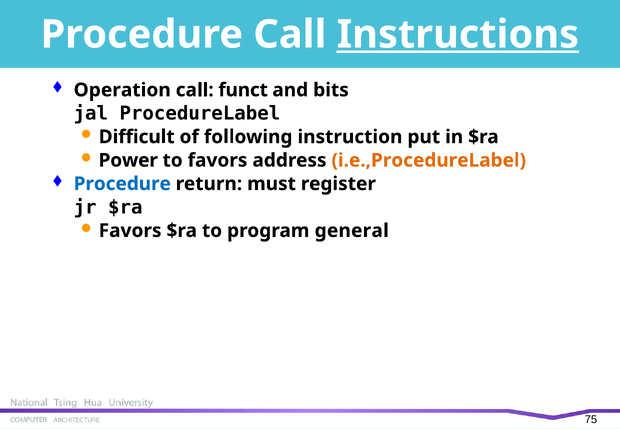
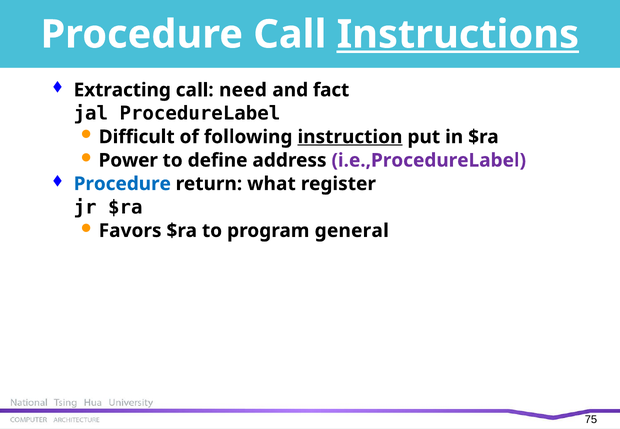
Operation: Operation -> Extracting (122, 90)
funct: funct -> need (243, 90)
bits: bits -> fact (331, 90)
instruction underline: none -> present (350, 137)
to favors: favors -> define (218, 160)
i.e.,ProcedureLabel colour: orange -> purple (429, 160)
must: must -> what (271, 184)
